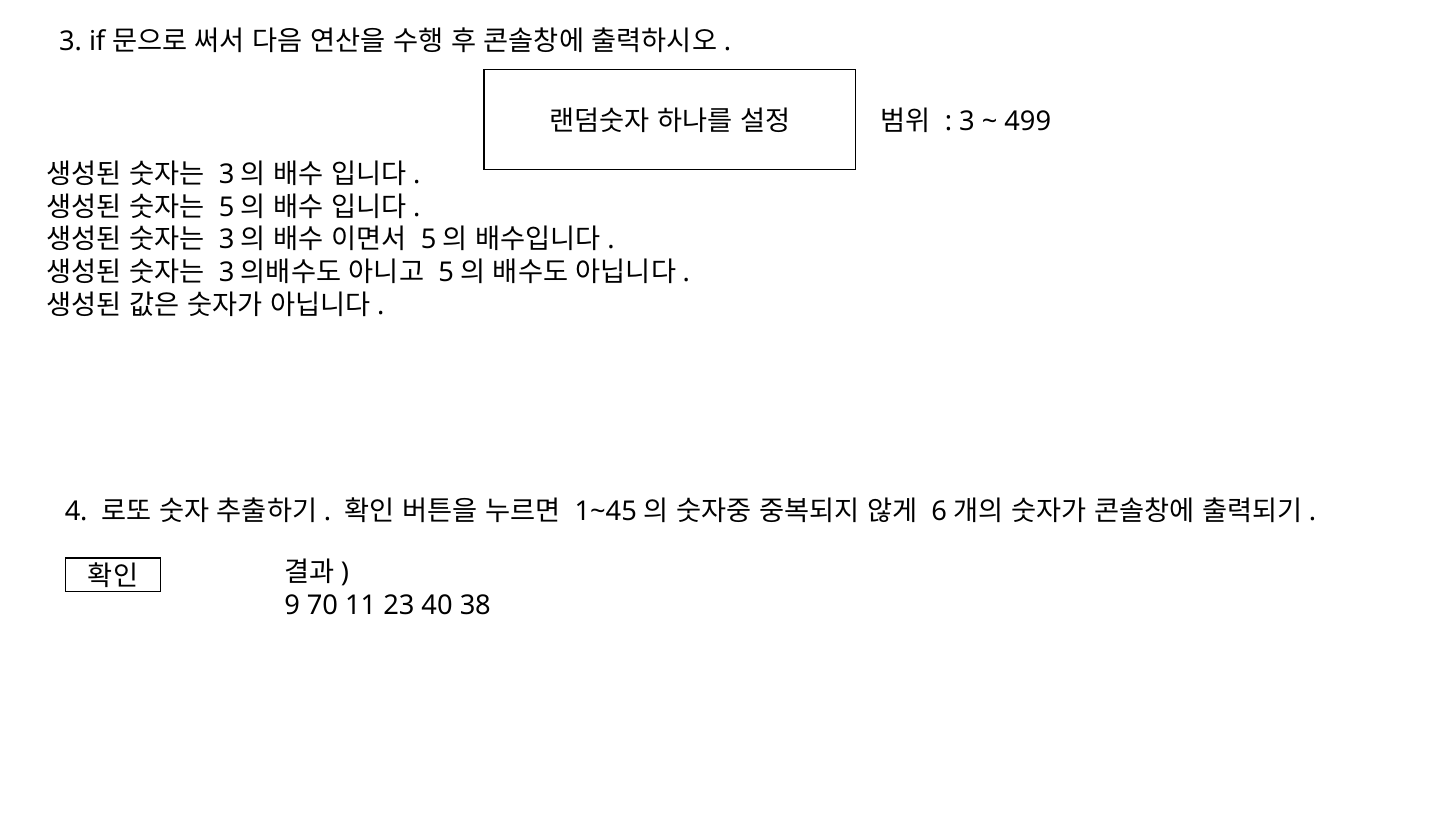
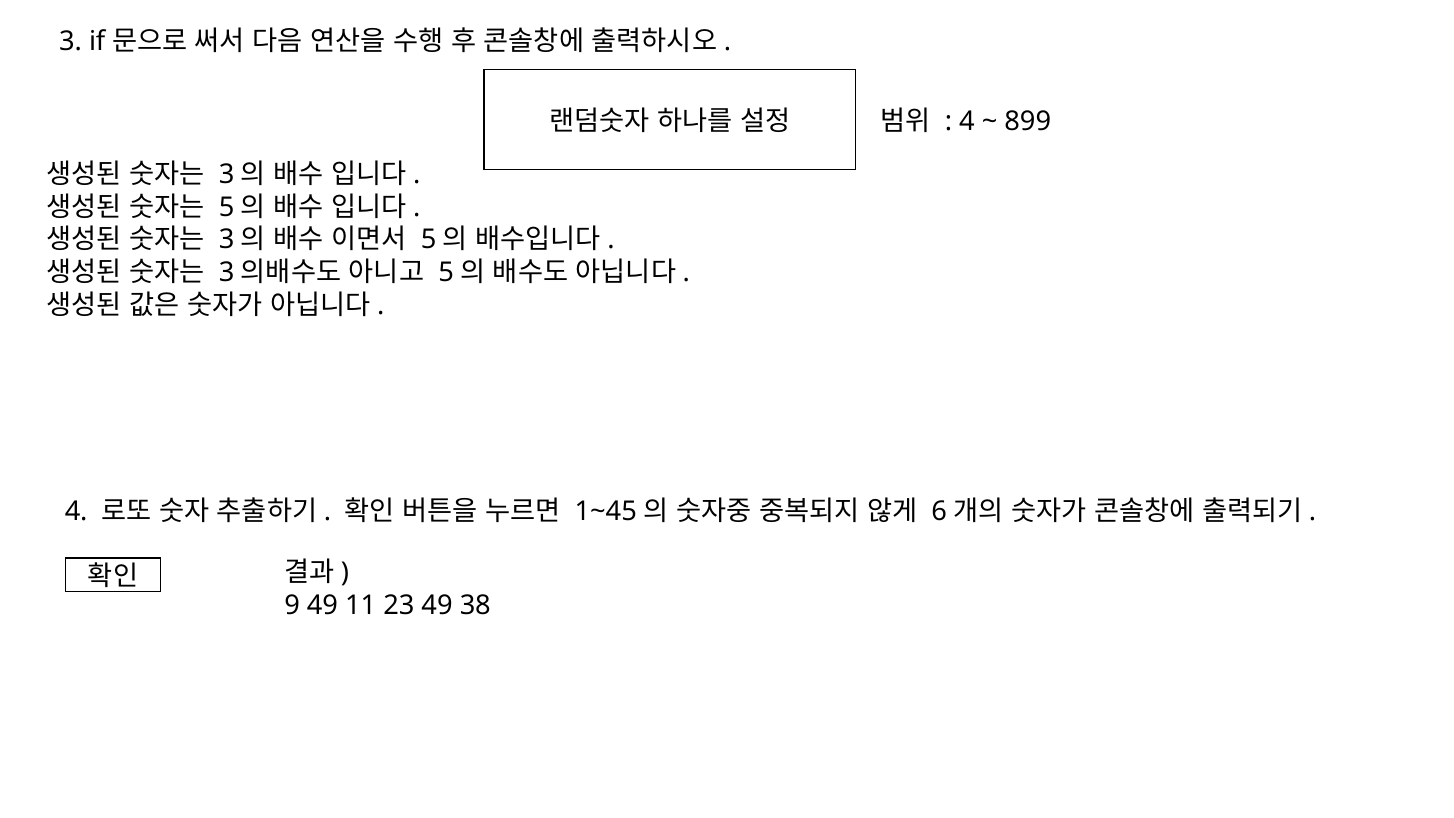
3: 3 -> 4 (967, 121)
499: 499 -> 899 (1028, 121)
9 70: 70 -> 49 (322, 605)
23 40: 40 -> 49 (437, 605)
